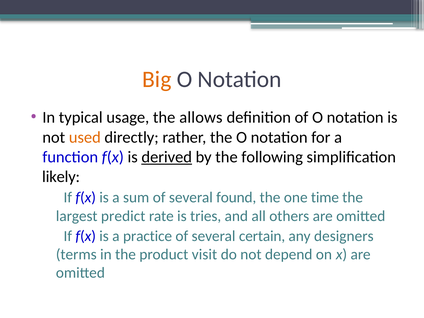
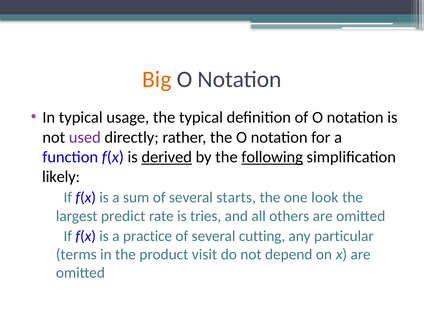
the allows: allows -> typical (201, 117)
used colour: orange -> purple (85, 137)
following underline: none -> present (272, 157)
found: found -> starts (236, 198)
time: time -> look (325, 198)
certain: certain -> cutting (262, 236)
designers: designers -> particular (344, 236)
